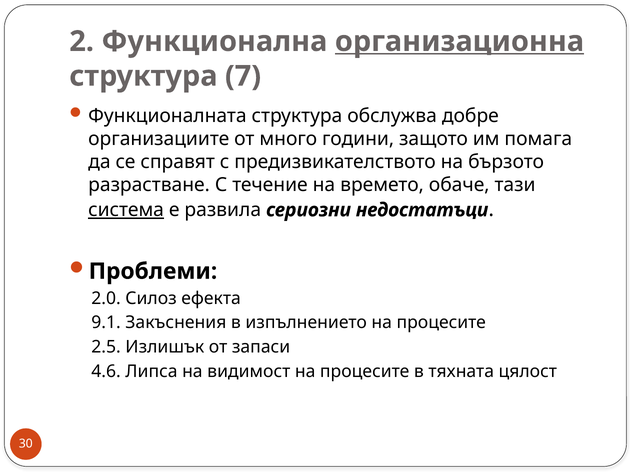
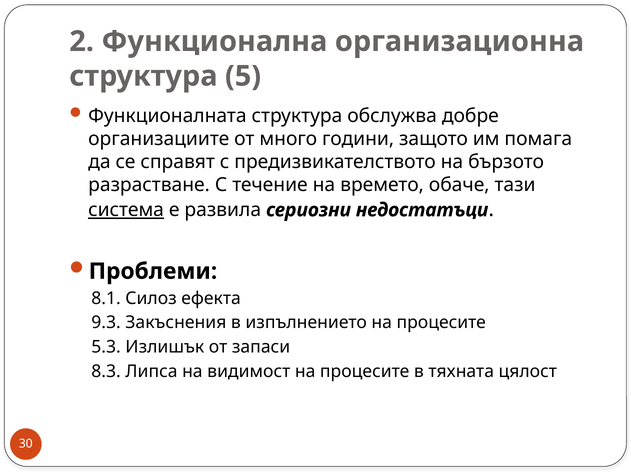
организационна underline: present -> none (459, 41)
7: 7 -> 5 (243, 76)
2.0: 2.0 -> 8.1 (106, 299)
9.1: 9.1 -> 9.3 (106, 323)
2.5: 2.5 -> 5.3 (106, 347)
4.6: 4.6 -> 8.3 (106, 371)
